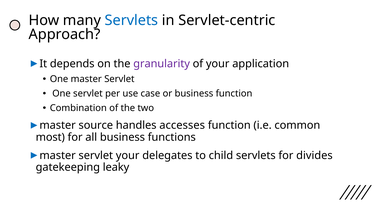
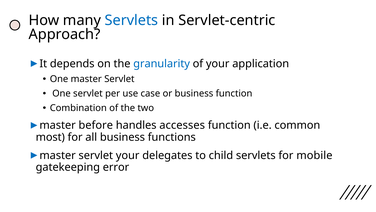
granularity colour: purple -> blue (162, 64)
source: source -> before (96, 125)
divides: divides -> mobile (314, 155)
leaky: leaky -> error (116, 167)
